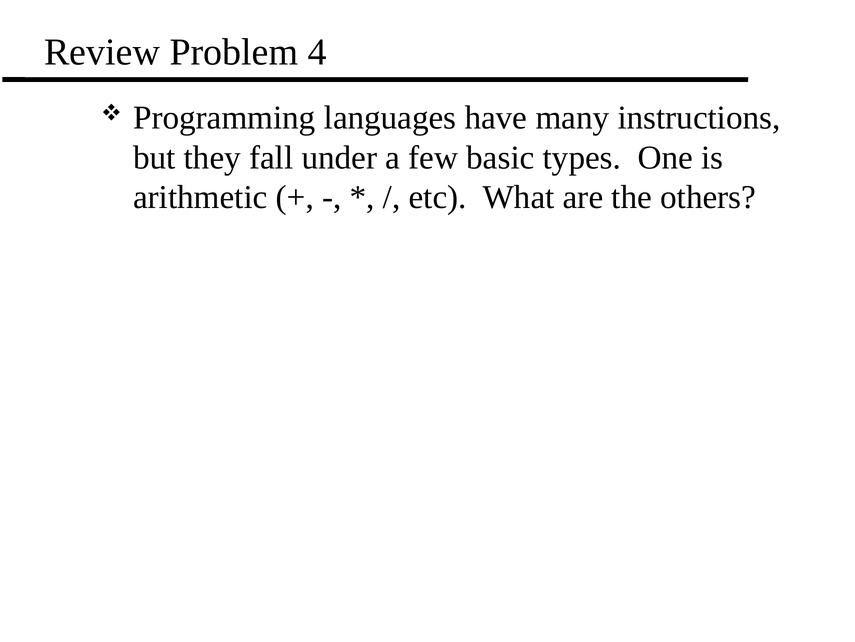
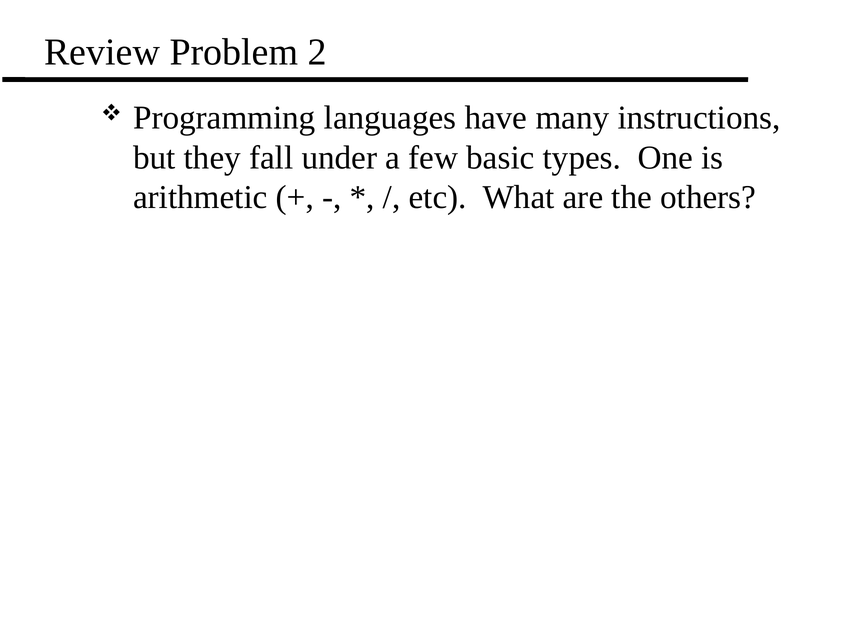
Problem 4: 4 -> 2 (317, 52)
